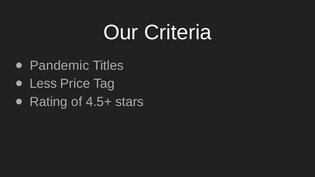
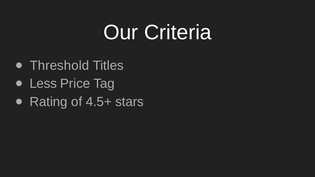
Pandemic: Pandemic -> Threshold (59, 66)
